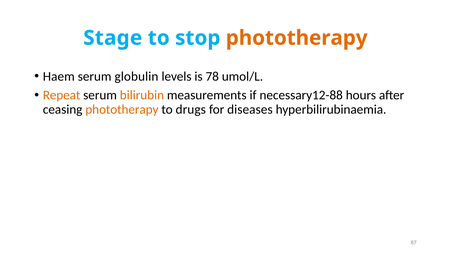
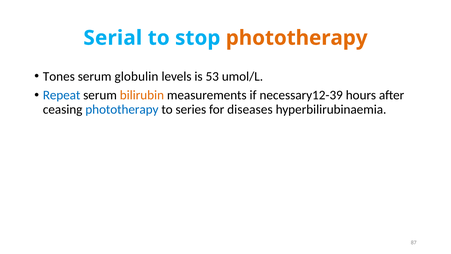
Stage: Stage -> Serial (113, 38)
Haem: Haem -> Tones (59, 76)
78: 78 -> 53 (212, 76)
Repeat colour: orange -> blue (62, 95)
necessary12-88: necessary12-88 -> necessary12-39 (301, 95)
phototherapy colour: orange -> blue (122, 109)
drugs: drugs -> series (191, 109)
